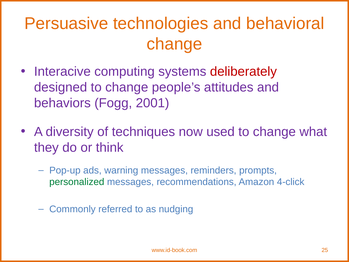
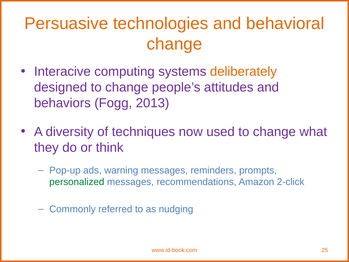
deliberately colour: red -> orange (243, 72)
2001: 2001 -> 2013 (153, 103)
4-click: 4-click -> 2-click (291, 182)
